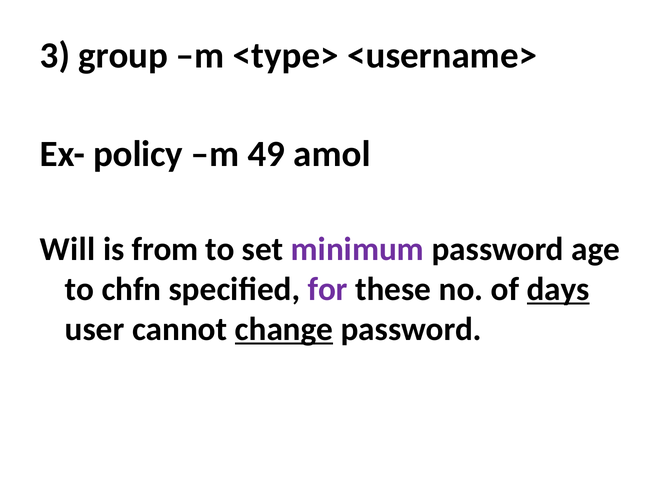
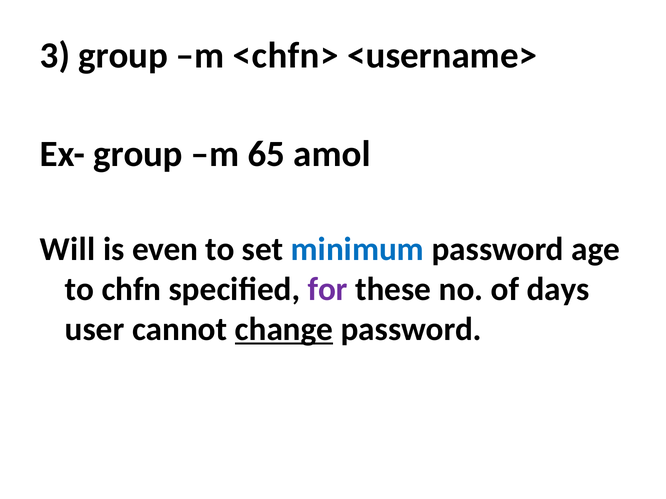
<type>: <type> -> <chfn> (286, 56)
Ex- policy: policy -> group (138, 154)
49: 49 -> 65 (266, 154)
from: from -> even (165, 249)
minimum colour: purple -> blue (357, 249)
days underline: present -> none (558, 289)
